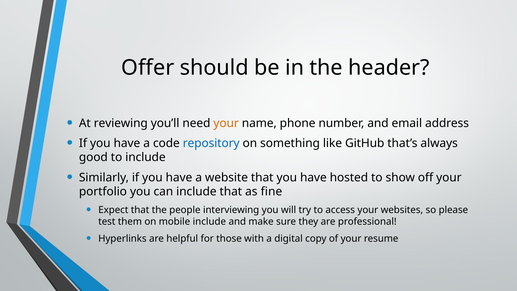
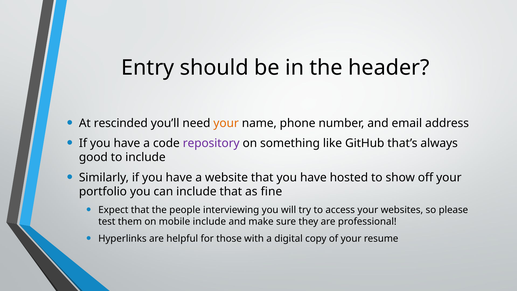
Offer: Offer -> Entry (148, 68)
reviewing: reviewing -> rescinded (121, 123)
repository colour: blue -> purple (211, 143)
